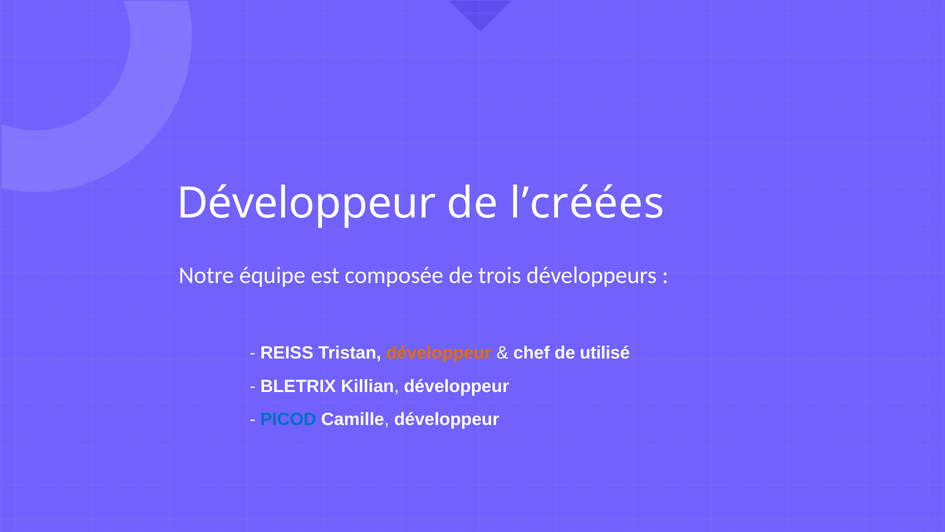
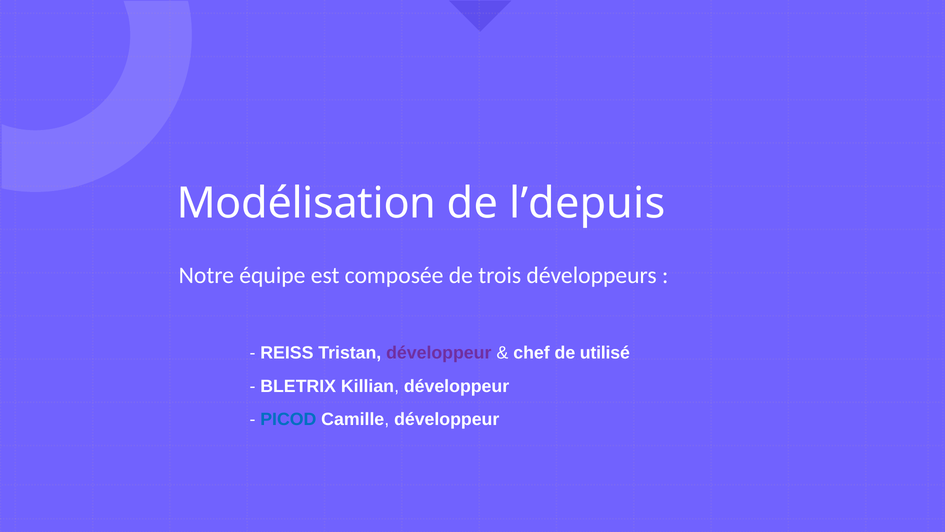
Développeur: Développeur -> Modélisation (306, 203)
l’créées: l’créées -> l’depuis (587, 203)
développeur colour: orange -> purple (439, 353)
